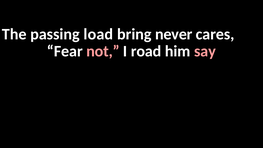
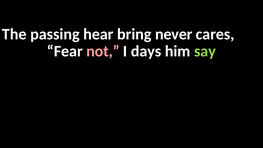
load: load -> hear (98, 34)
road: road -> days (146, 51)
say colour: pink -> light green (205, 51)
